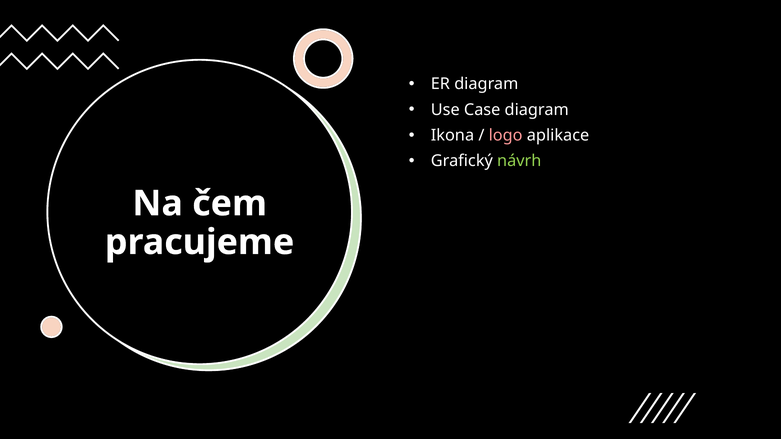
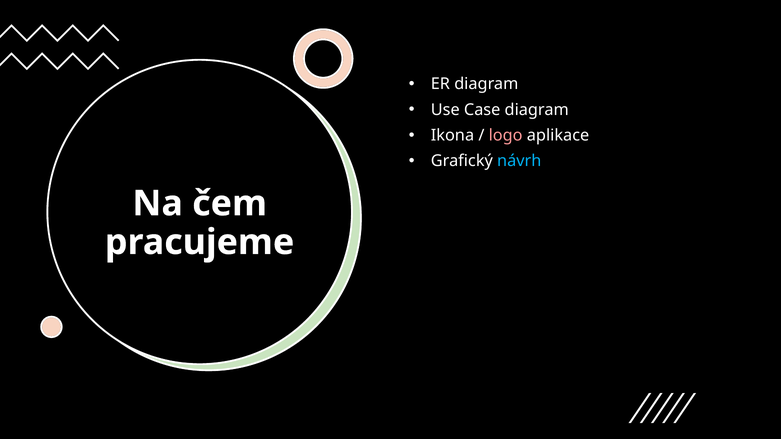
návrh colour: light green -> light blue (519, 161)
